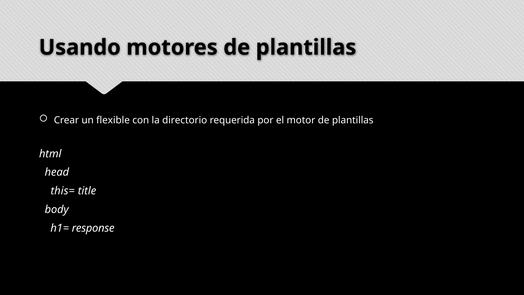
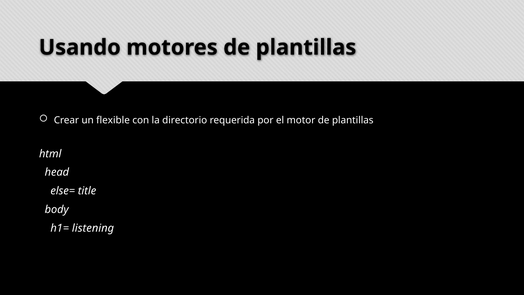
this=: this= -> else= (63, 191)
response: response -> listening (93, 228)
